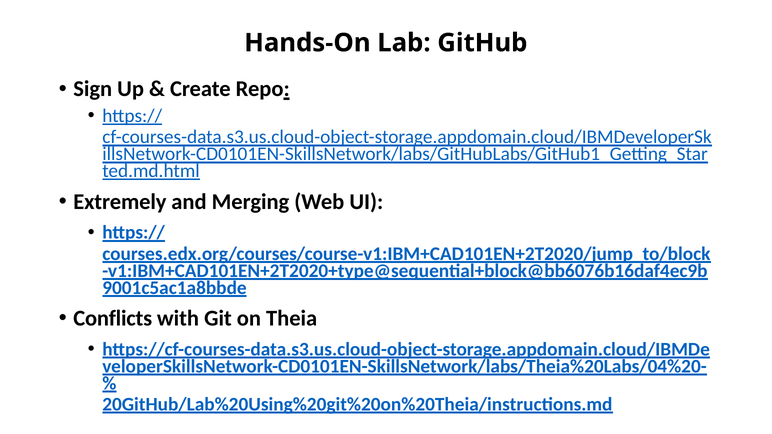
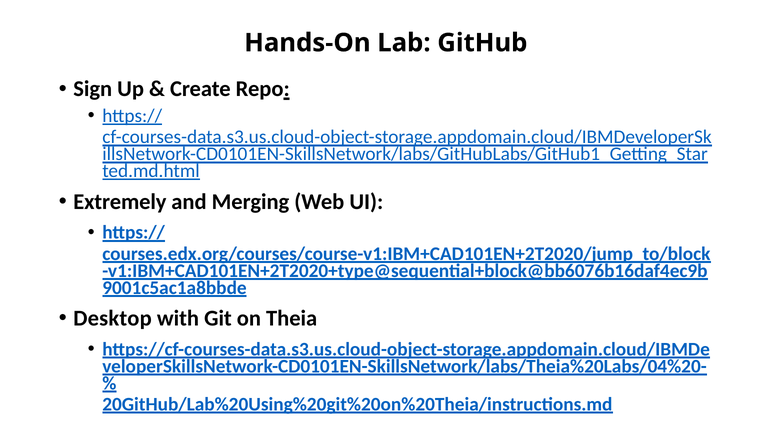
Conflicts: Conflicts -> Desktop (113, 319)
